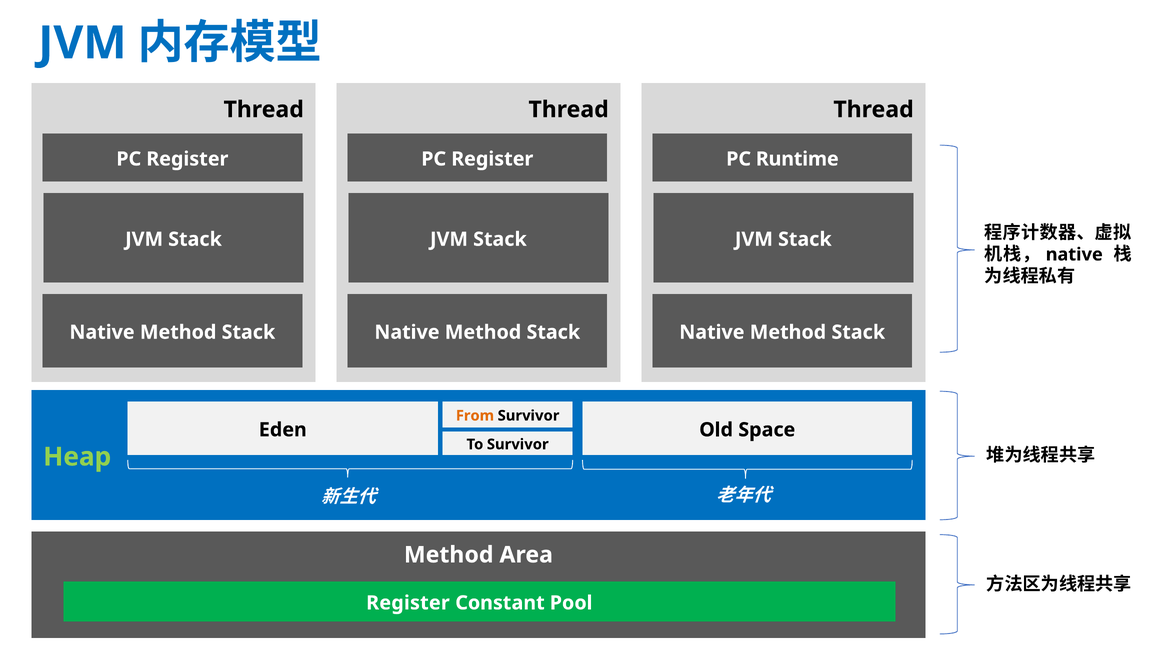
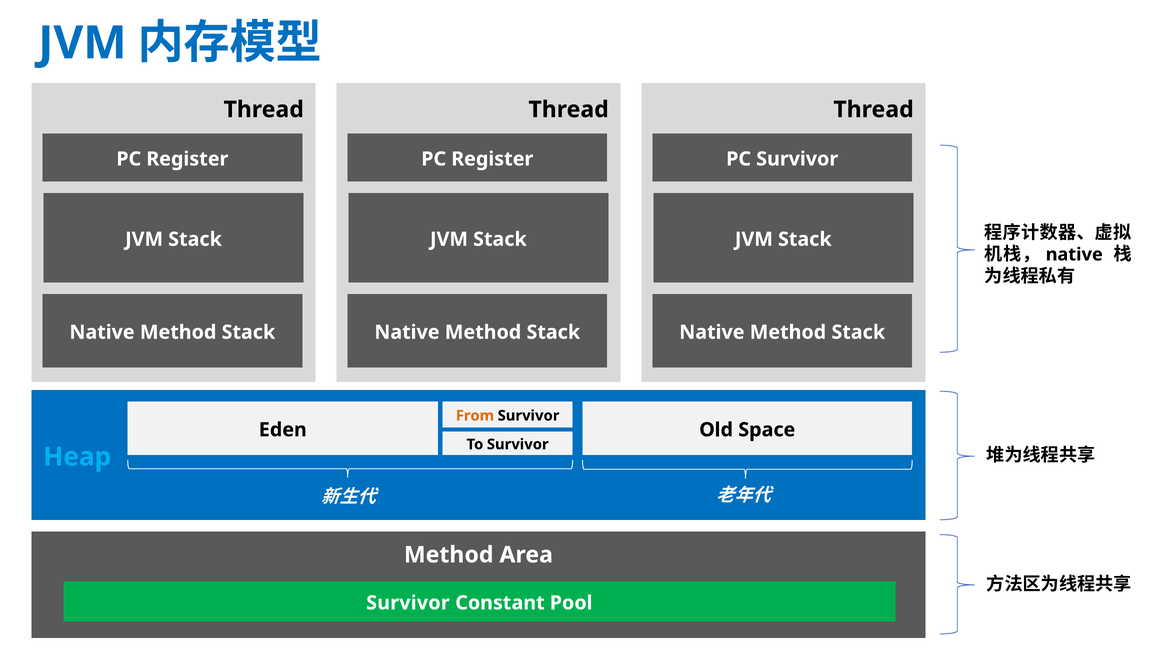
PC Runtime: Runtime -> Survivor (797, 159)
Heap colour: light green -> light blue (77, 457)
Register: Register -> Survivor (408, 603)
